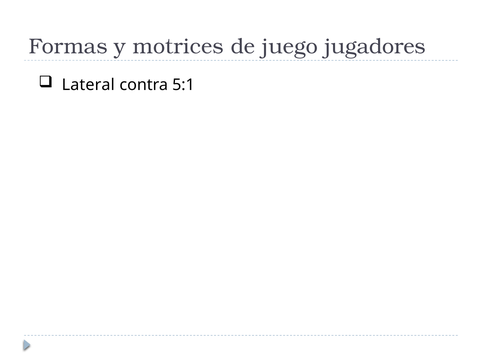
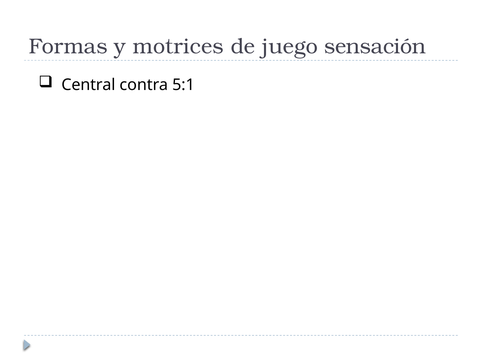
jugadores: jugadores -> sensación (375, 47)
Lateral: Lateral -> Central (88, 85)
